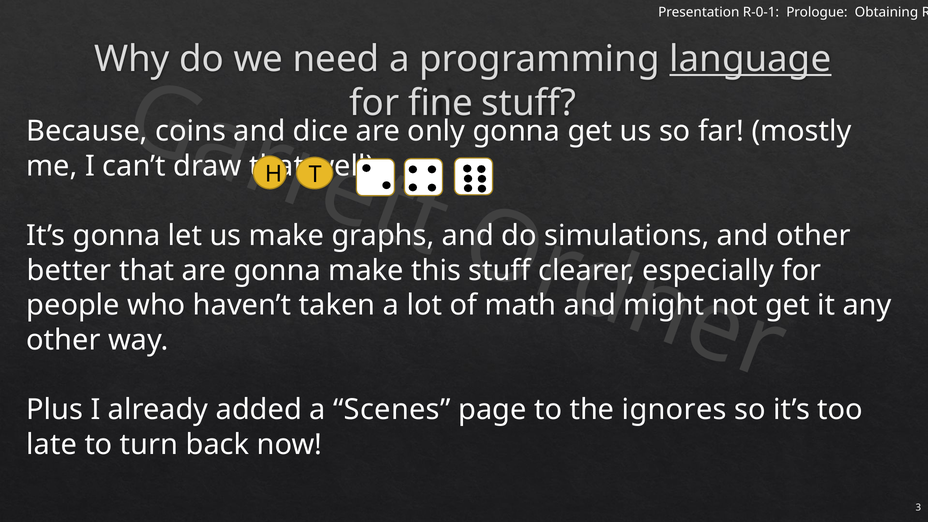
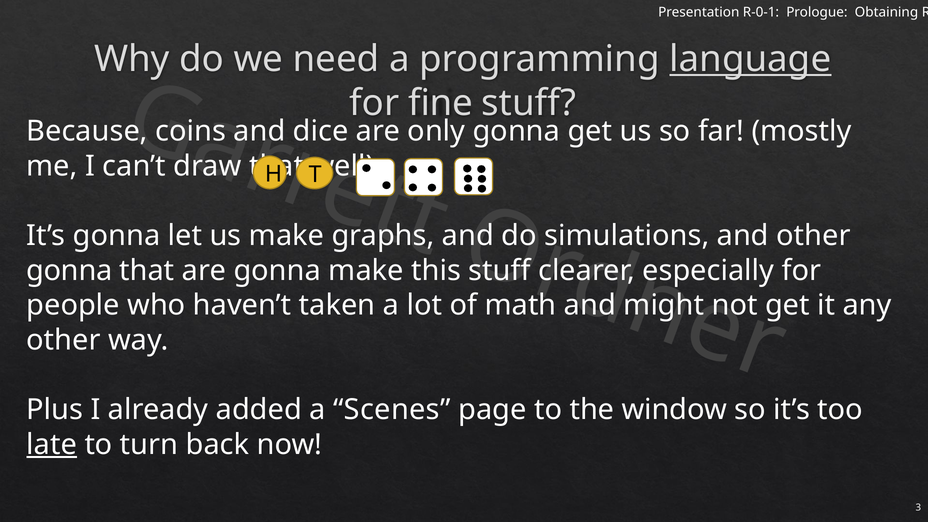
better: better -> gonna (69, 271)
ignores: ignores -> window (675, 410)
late underline: none -> present (52, 445)
